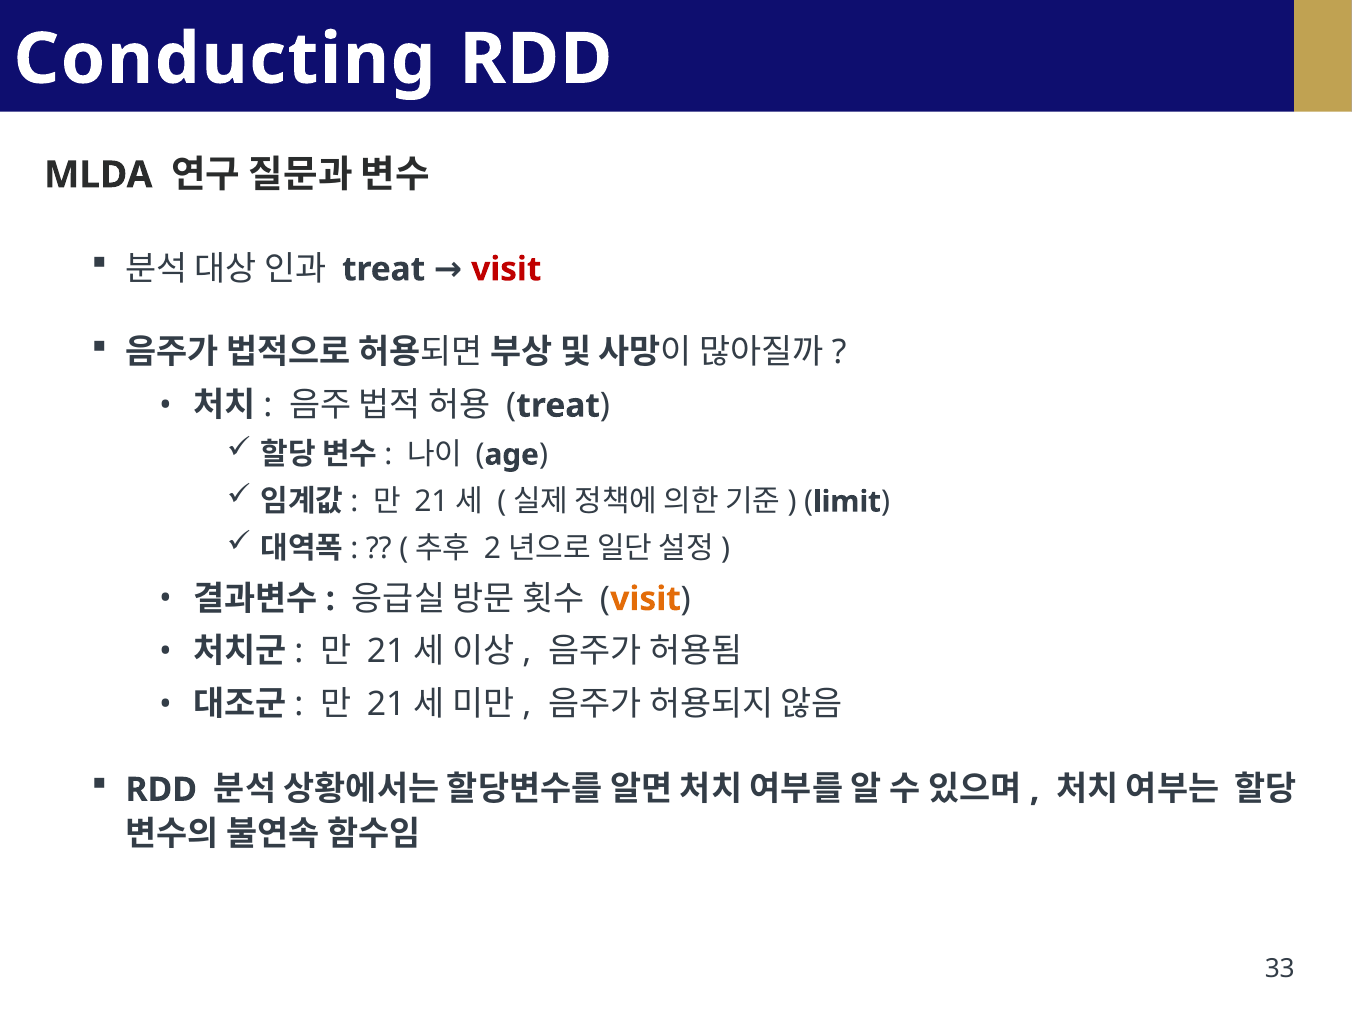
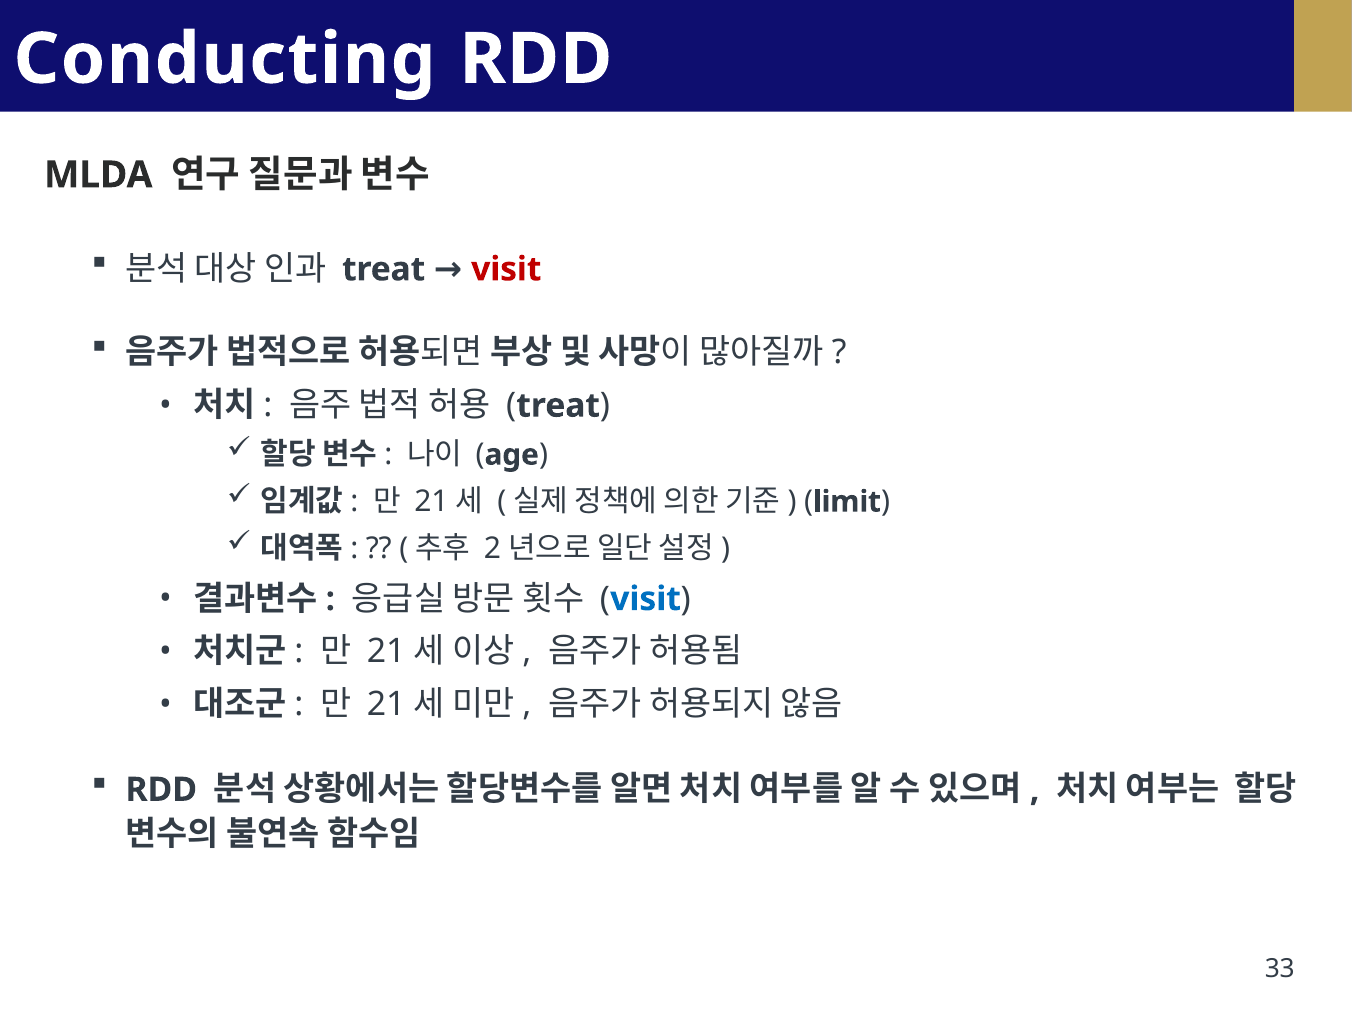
visit colour: orange -> blue (646, 599)
